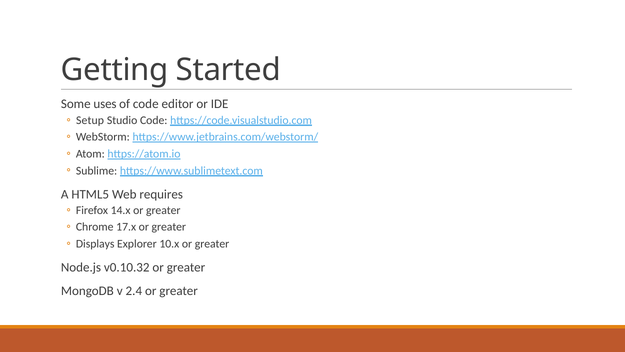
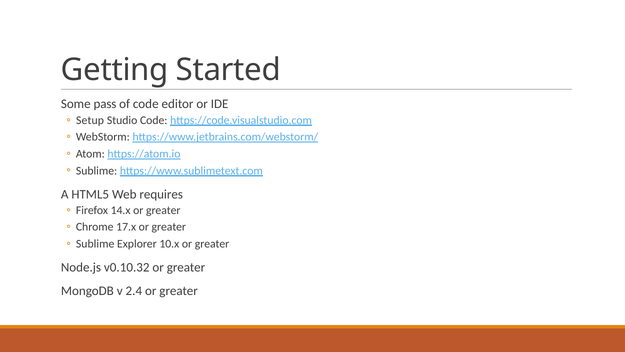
uses: uses -> pass (105, 104)
Displays: Displays -> Sublime (95, 243)
